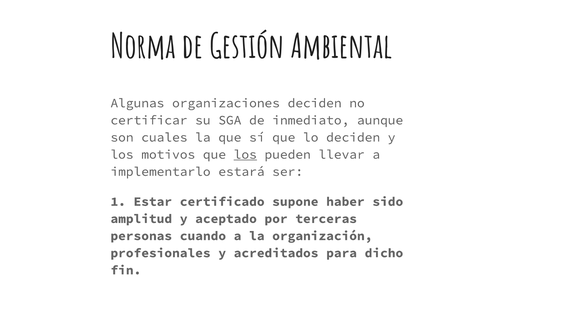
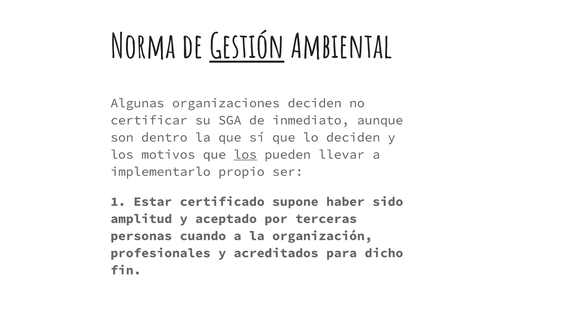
Gestión underline: none -> present (247, 47)
cuales: cuales -> dentro (164, 137)
estará: estará -> propio (241, 172)
